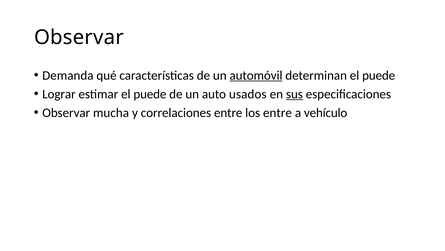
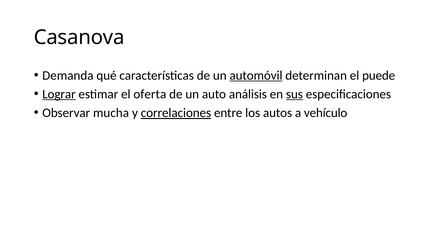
Observar: Observar -> Casanova (79, 37)
Lograr underline: none -> present (59, 94)
estimar el puede: puede -> oferta (150, 94)
usados: usados -> análisis (248, 94)
correlaciones underline: none -> present (176, 113)
los entre: entre -> autos (278, 113)
